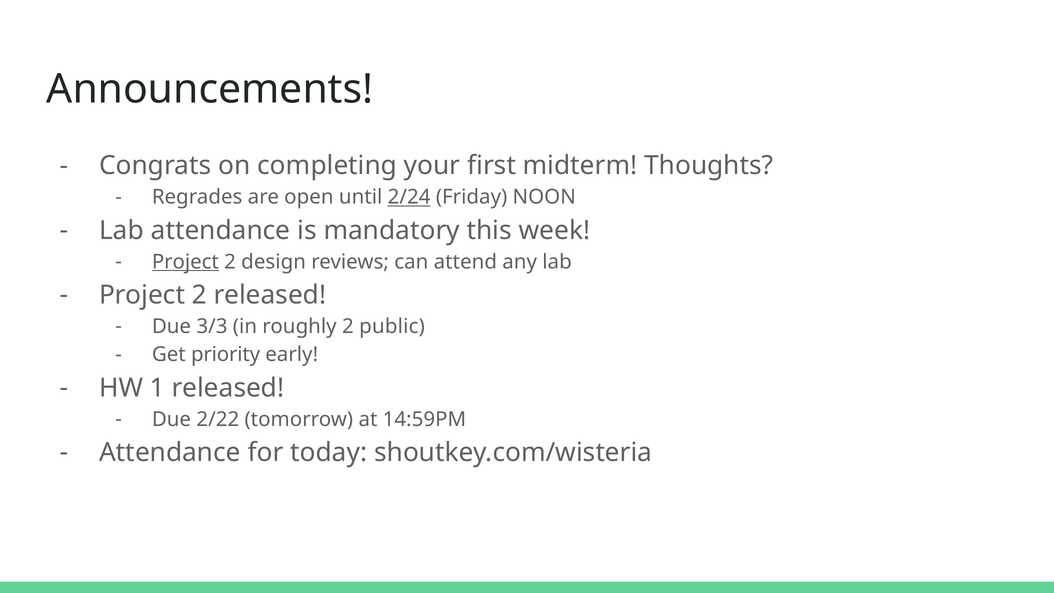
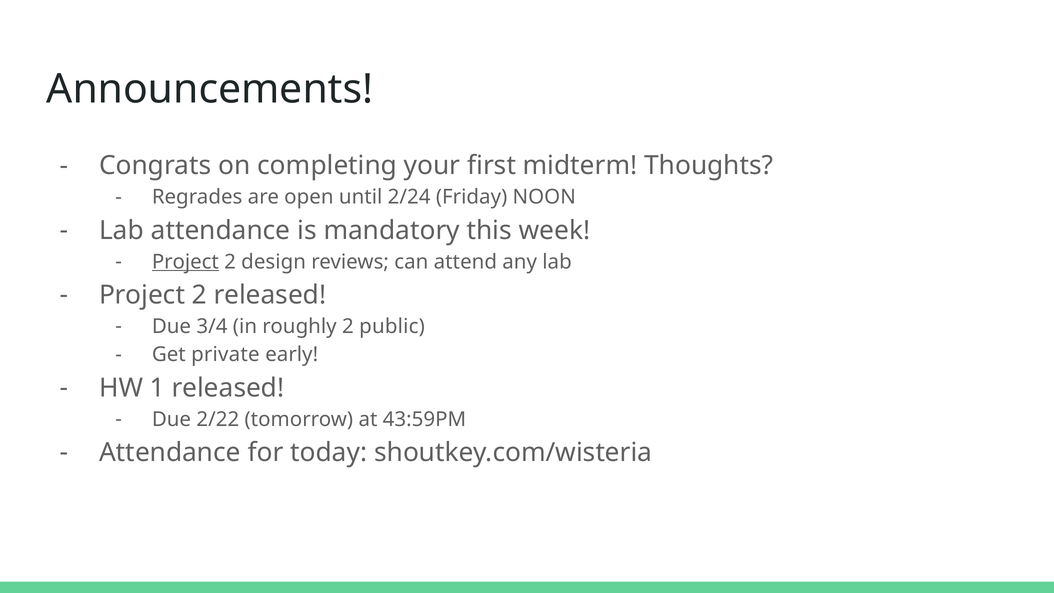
2/24 underline: present -> none (409, 197)
3/3: 3/3 -> 3/4 (212, 326)
priority: priority -> private (225, 355)
14:59PM: 14:59PM -> 43:59PM (424, 419)
